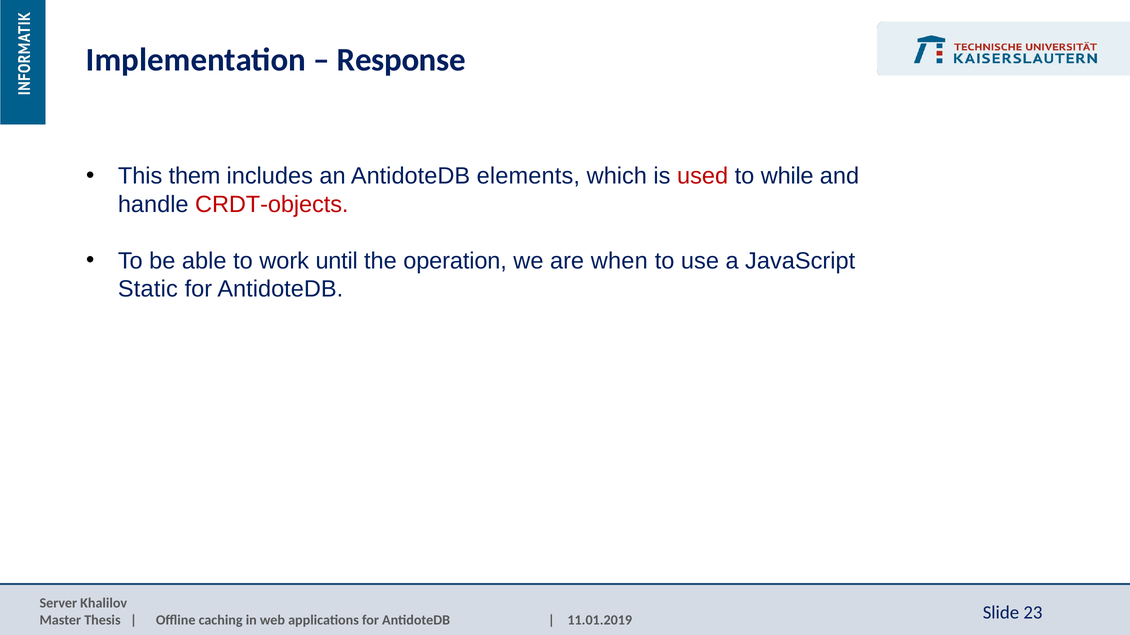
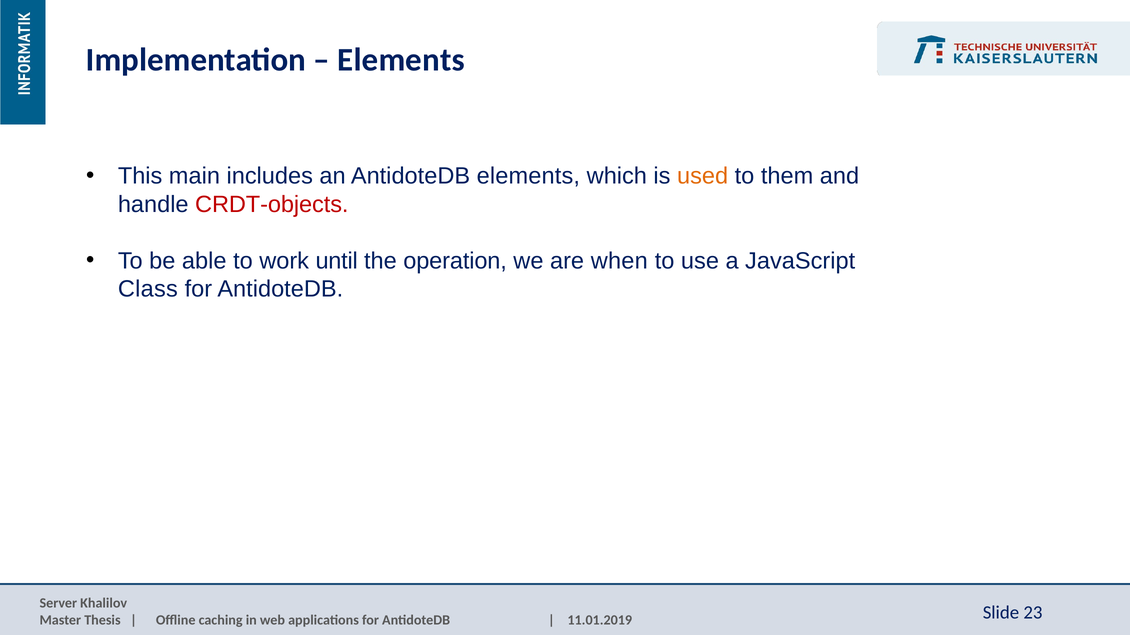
Response: Response -> Elements (401, 60)
them: them -> main (194, 176)
used colour: red -> orange (703, 176)
while: while -> them (787, 176)
Static: Static -> Class (148, 289)
